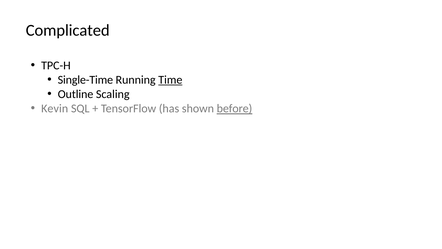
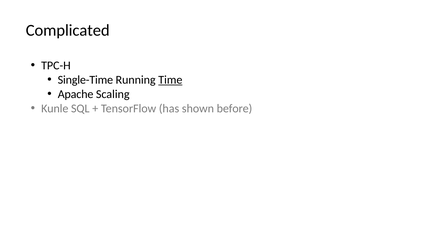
Outline: Outline -> Apache (76, 94)
Kevin: Kevin -> Kunle (55, 108)
before underline: present -> none (234, 108)
